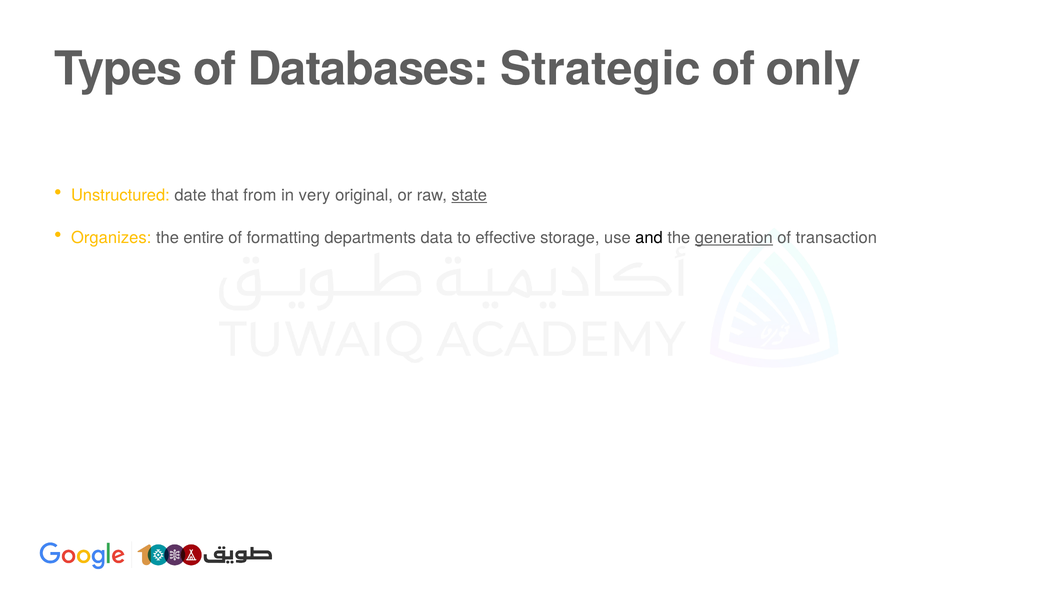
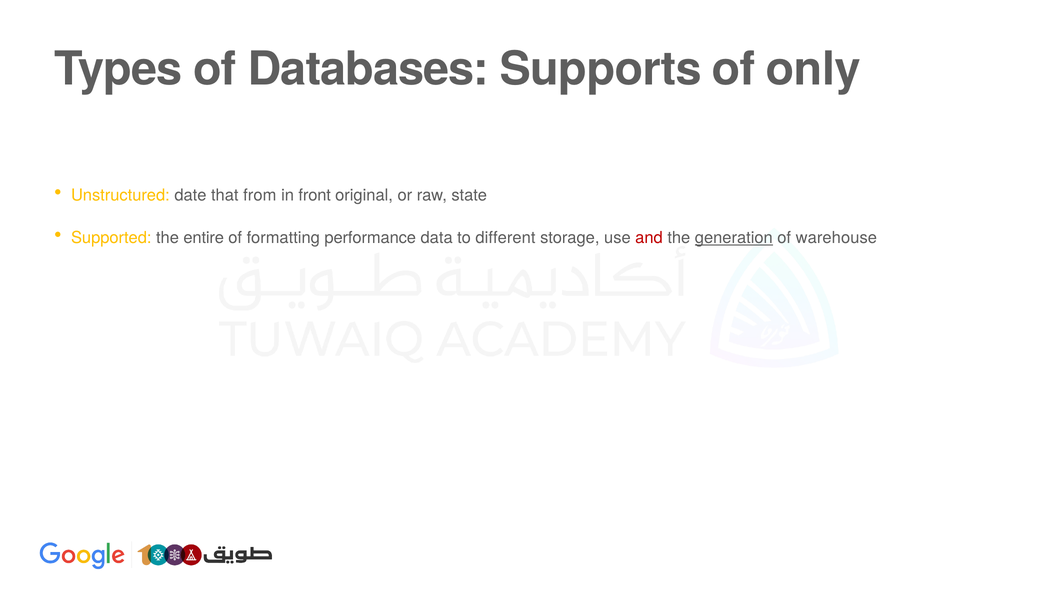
Strategic: Strategic -> Supports (601, 69)
very: very -> front (315, 195)
state underline: present -> none (469, 195)
Organizes: Organizes -> Supported (111, 238)
departments: departments -> performance (370, 238)
effective: effective -> different (506, 238)
and colour: black -> red (649, 238)
transaction: transaction -> warehouse (836, 238)
